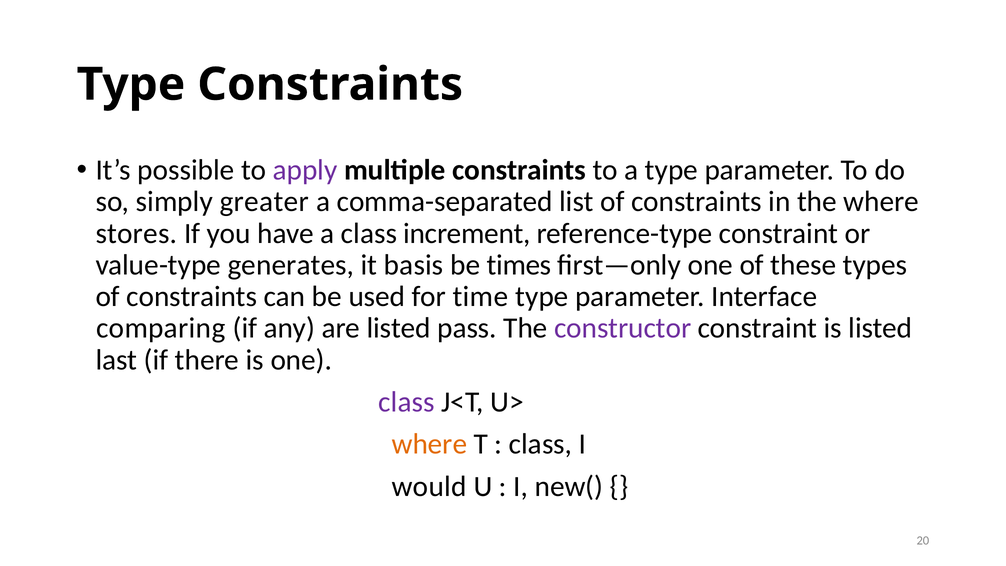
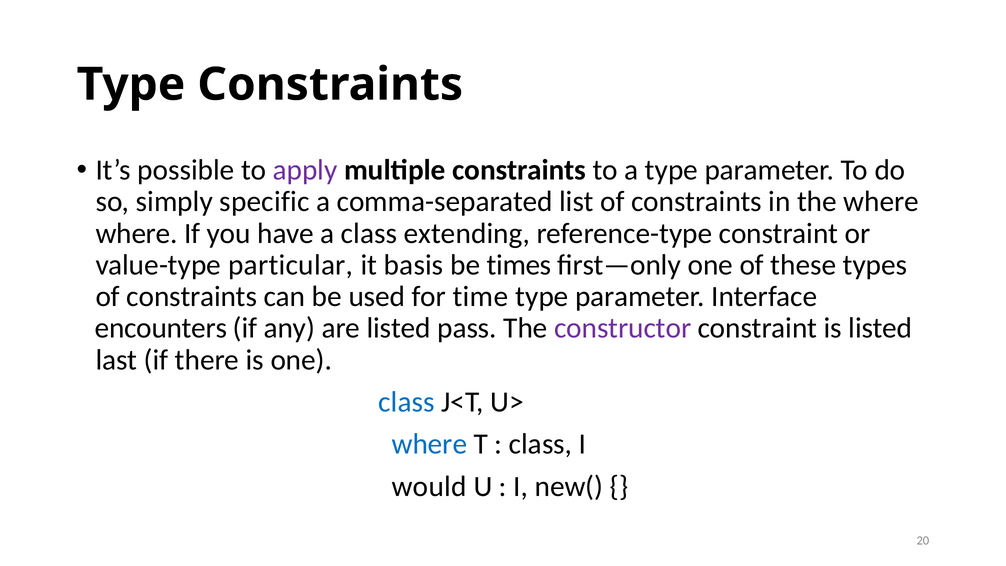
greater: greater -> specific (264, 202)
stores: stores -> where (137, 233)
increment: increment -> extending (467, 233)
generates: generates -> particular (291, 265)
comparing: comparing -> encounters (161, 328)
class colour: purple -> blue (407, 402)
where colour: orange -> blue (429, 444)
